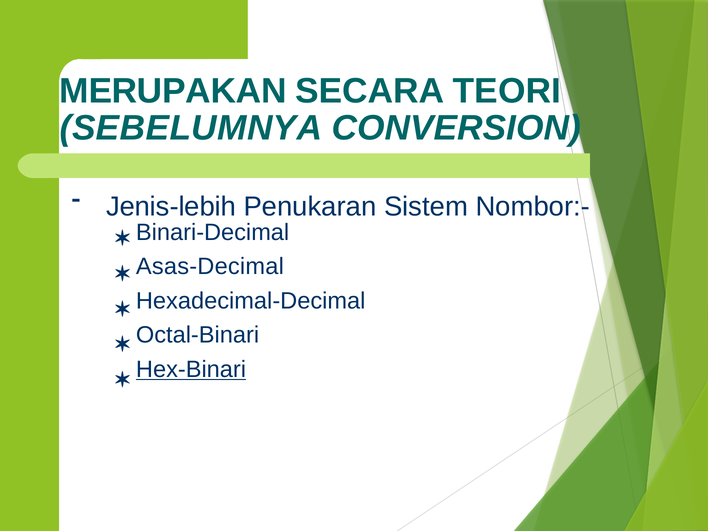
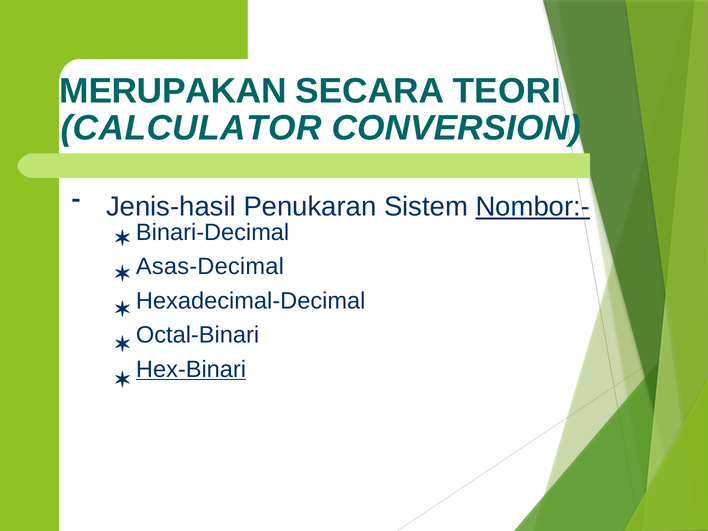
SEBELUMNYA: SEBELUMNYA -> CALCULATOR (191, 128)
Jenis-lebih: Jenis-lebih -> Jenis-hasil (171, 207)
Nombor:- underline: none -> present (533, 207)
